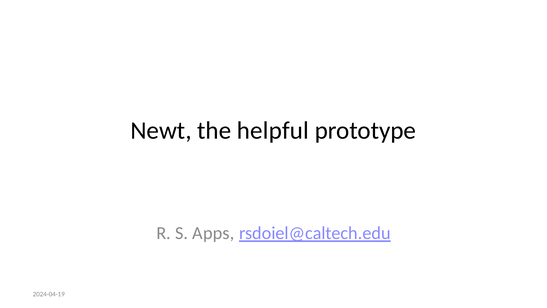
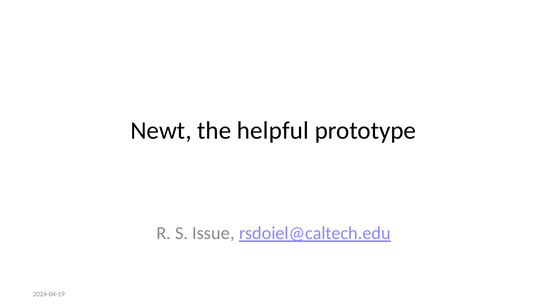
Apps: Apps -> Issue (213, 233)
